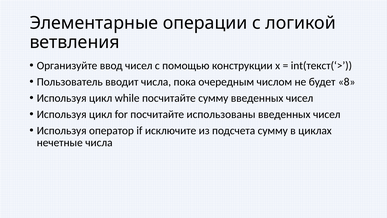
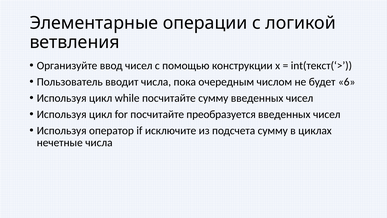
8: 8 -> 6 (347, 82)
использованы: использованы -> преобразуется (221, 114)
